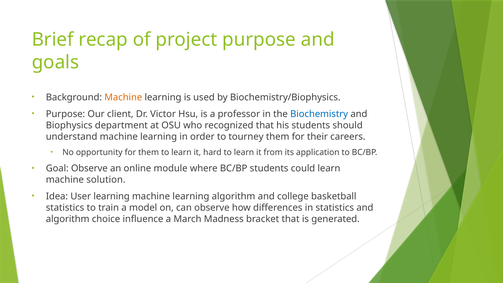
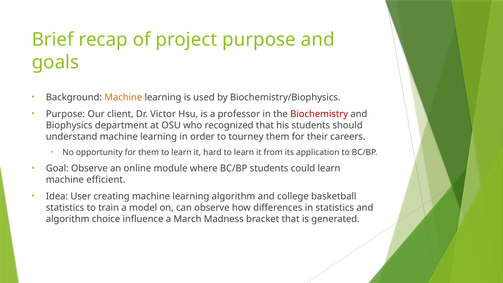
Biochemistry colour: blue -> red (319, 114)
solution: solution -> efficient (106, 180)
User learning: learning -> creating (112, 196)
